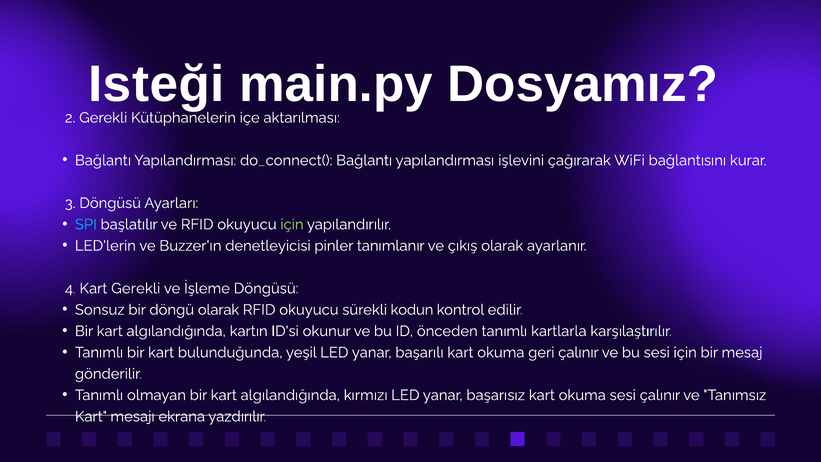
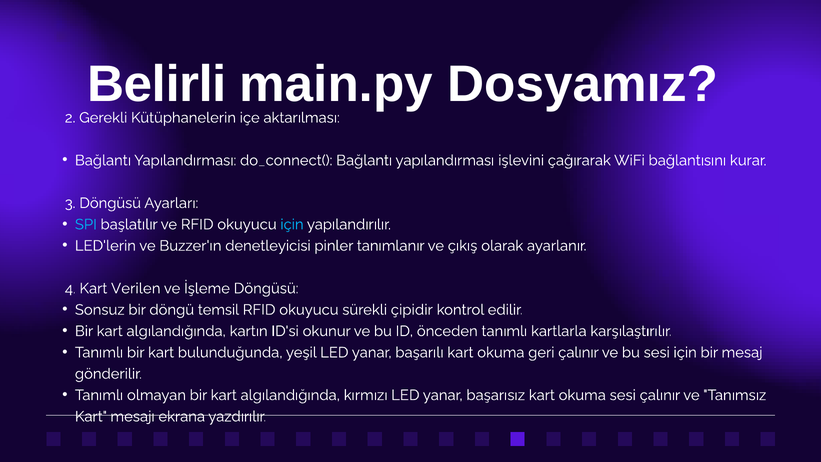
Isteği: Isteği -> Belirli (157, 84)
için colour: light green -> light blue (292, 224)
Kart Gerekli: Gerekli -> Verilen (136, 288)
döngü olarak: olarak -> temsil (218, 310)
kodun: kodun -> çipidir (412, 310)
